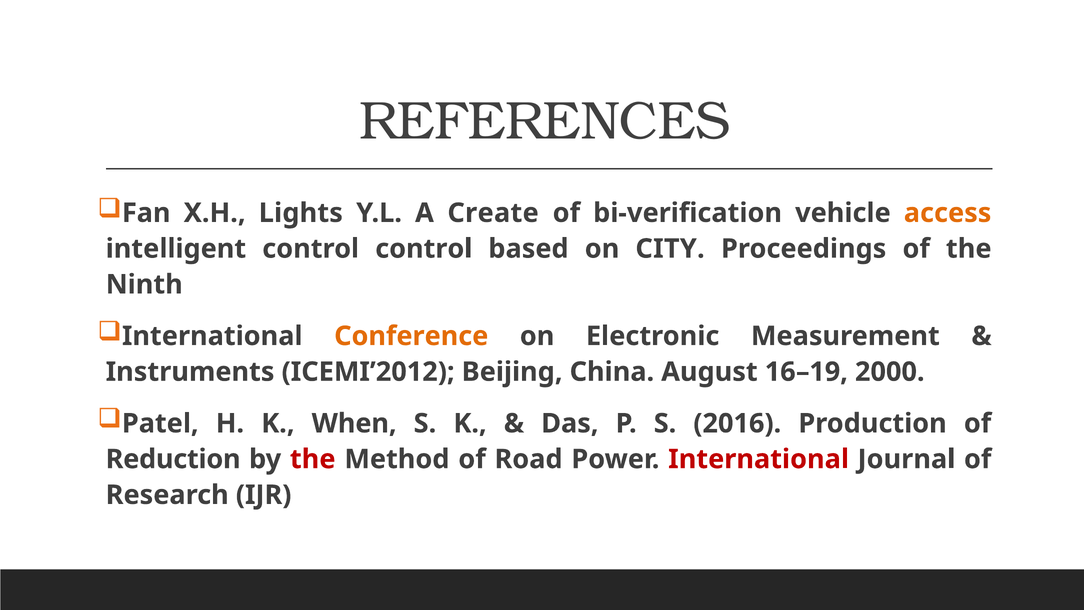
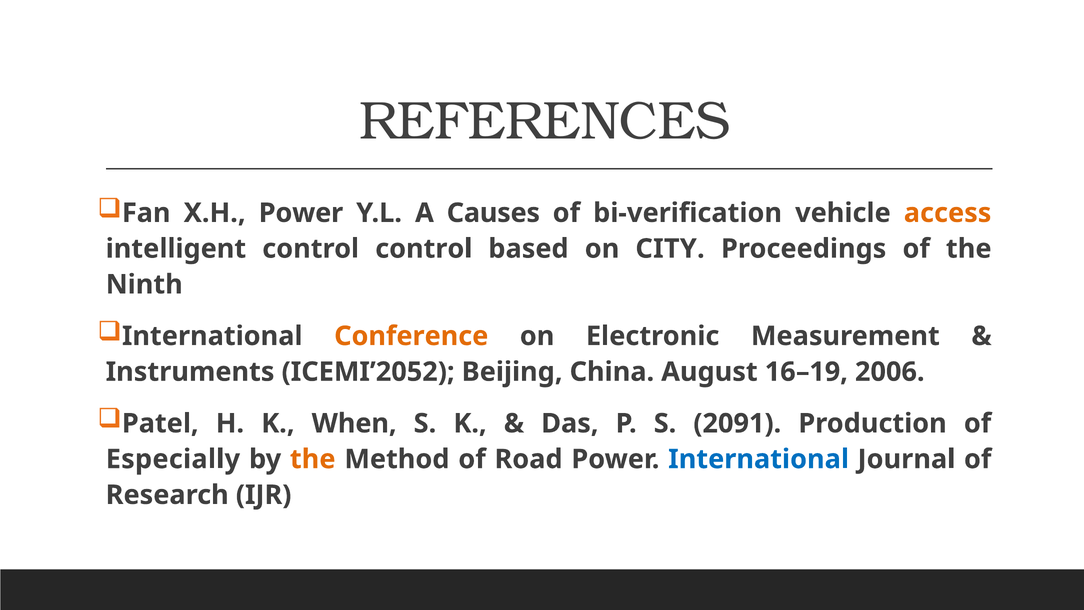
X.H Lights: Lights -> Power (301, 213)
Create: Create -> Causes (493, 213)
ICEMI’2012: ICEMI’2012 -> ICEMI’2052 (368, 372)
2000: 2000 -> 2006 (890, 372)
2016: 2016 -> 2091 (737, 423)
Reduction: Reduction -> Especially (173, 459)
the colour: red -> orange (313, 459)
International colour: red -> blue (759, 459)
